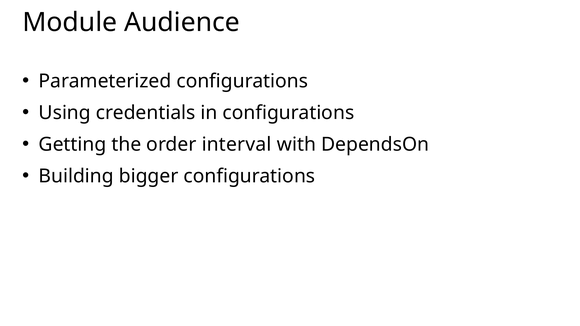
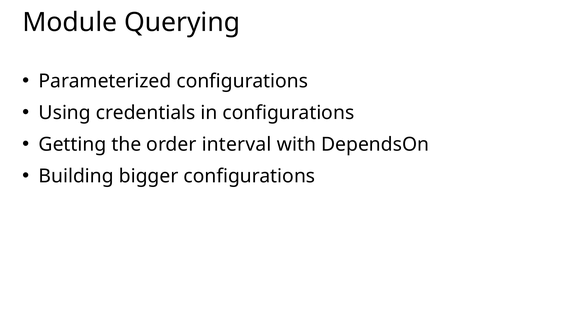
Audience: Audience -> Querying (182, 22)
